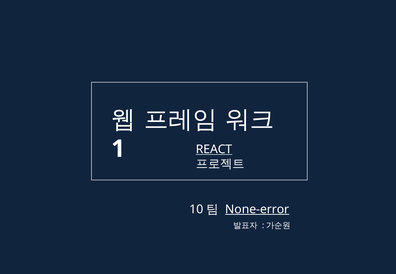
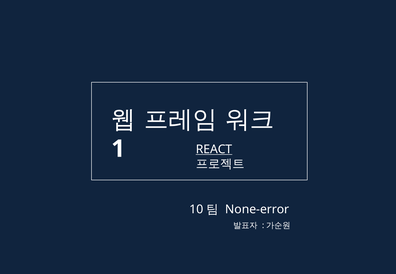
None-error underline: present -> none (257, 209)
